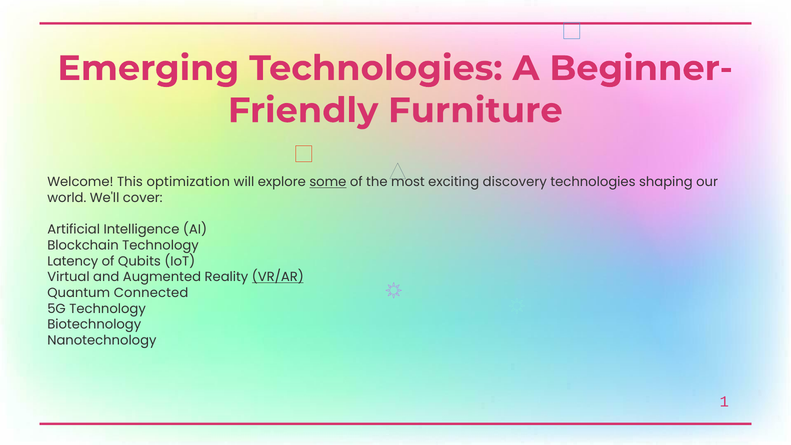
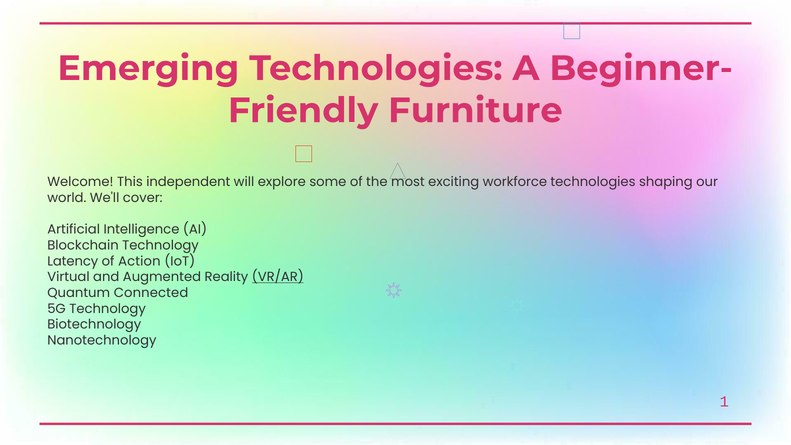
optimization: optimization -> independent (188, 182)
some underline: present -> none (328, 182)
discovery: discovery -> workforce (515, 182)
Qubits: Qubits -> Action (139, 261)
